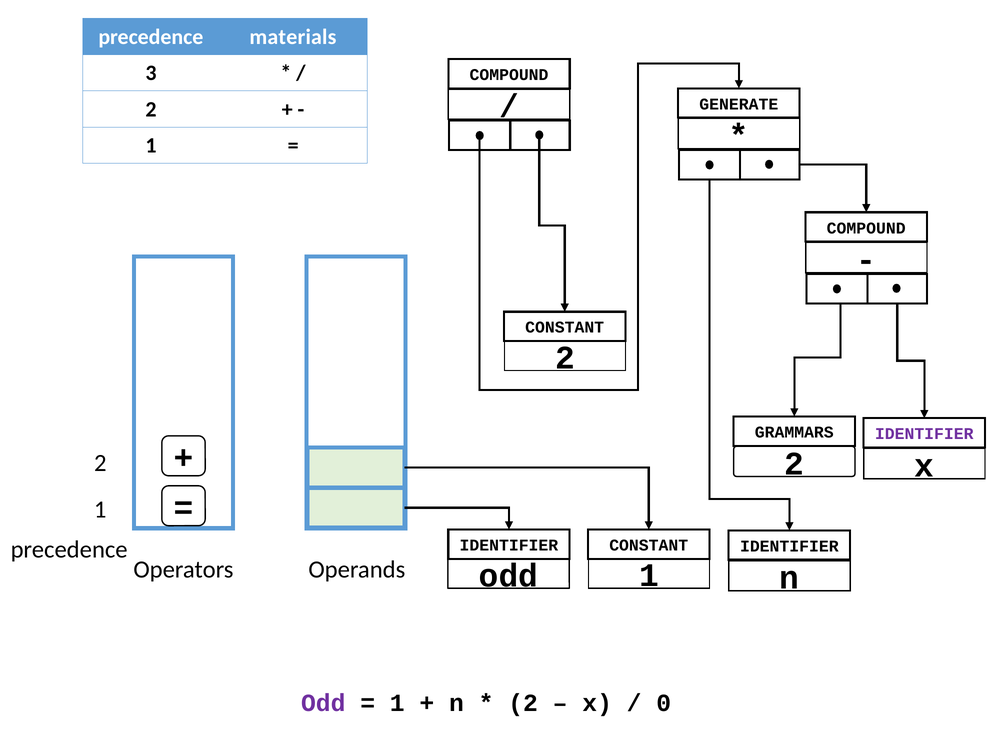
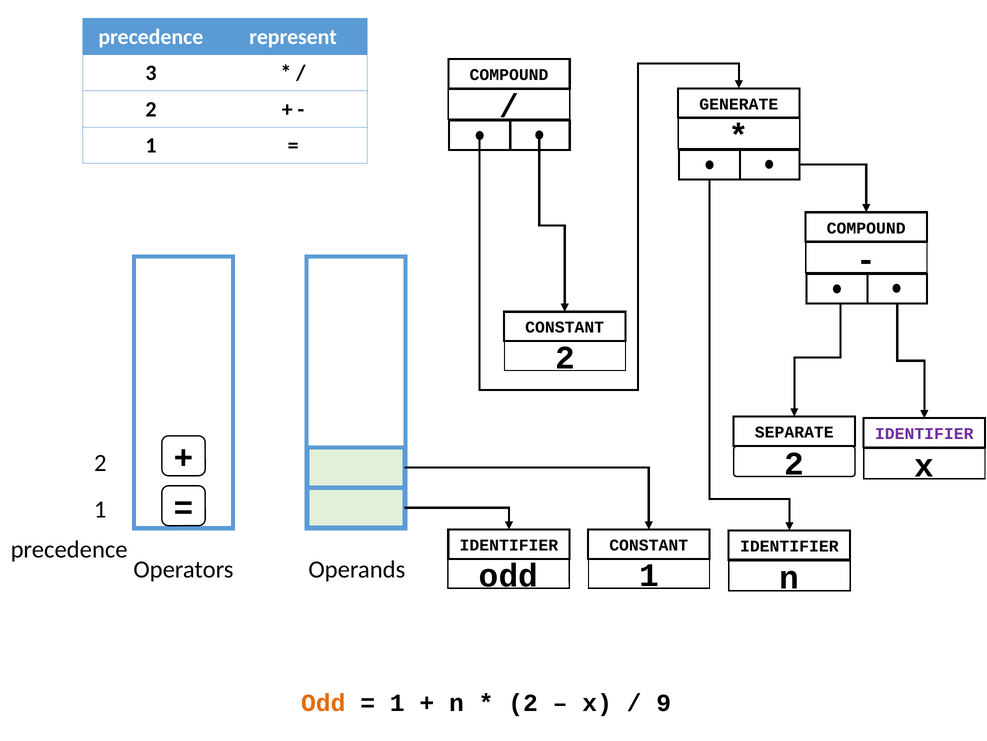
materials: materials -> represent (293, 37)
GRAMMARS: GRAMMARS -> SEPARATE (794, 432)
Odd colour: purple -> orange (323, 702)
0: 0 -> 9 (664, 702)
